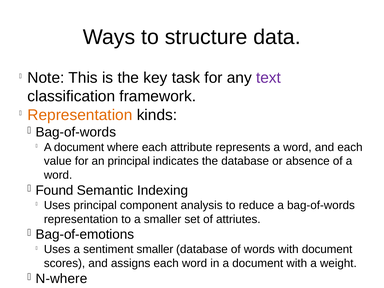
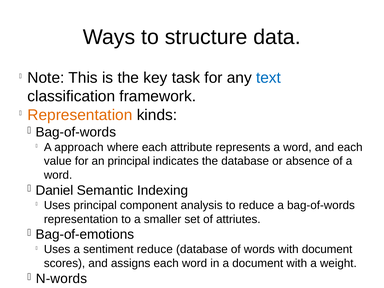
text colour: purple -> blue (269, 78)
document: document -> approach (79, 147)
Found: Found -> Daniel (55, 190)
sentiment smaller: smaller -> reduce (155, 249)
N-where: N-where -> N-words (61, 279)
